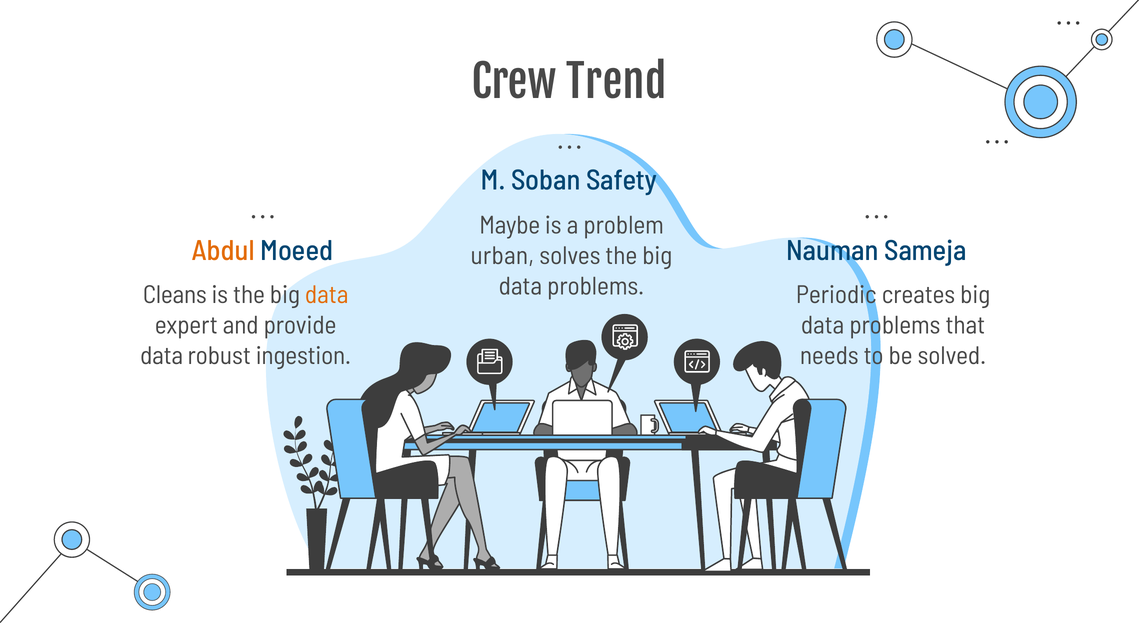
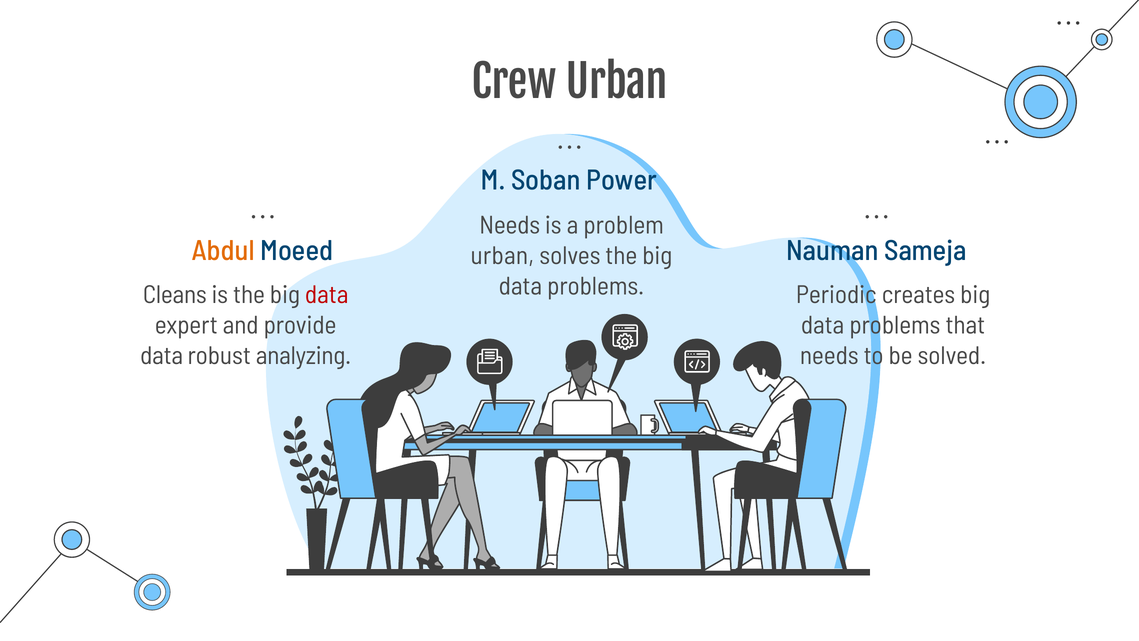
Crew Trend: Trend -> Urban (617, 84)
Safety: Safety -> Power (622, 180)
Maybe: Maybe -> Needs (510, 225)
data colour: orange -> red (327, 295)
ingestion: ingestion -> analyzing (303, 356)
